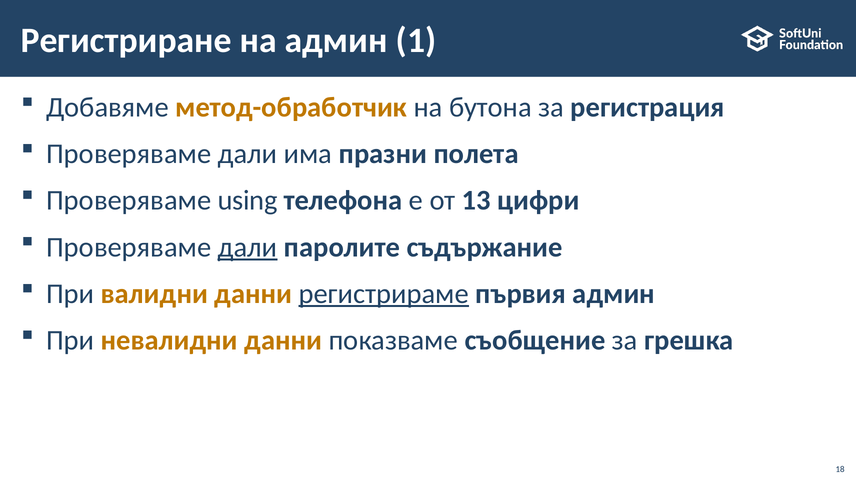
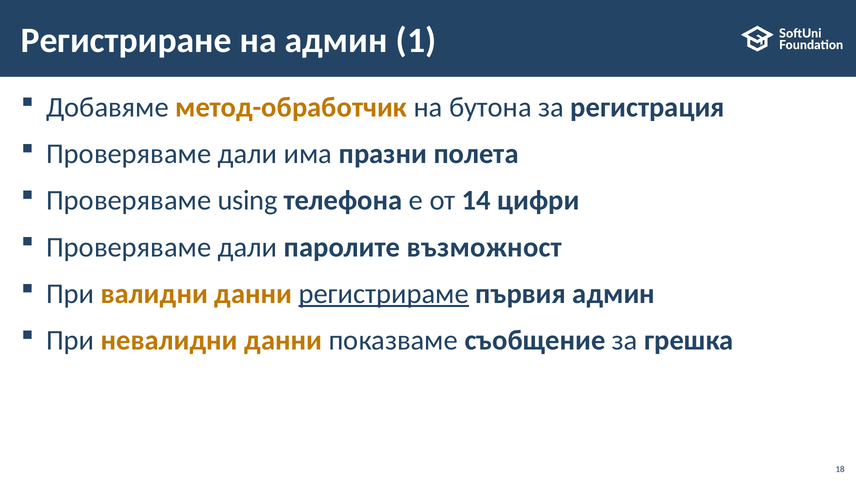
13: 13 -> 14 (476, 201)
дали underline: present -> none (247, 247)
съдържание: съдържание -> възможност (484, 247)
